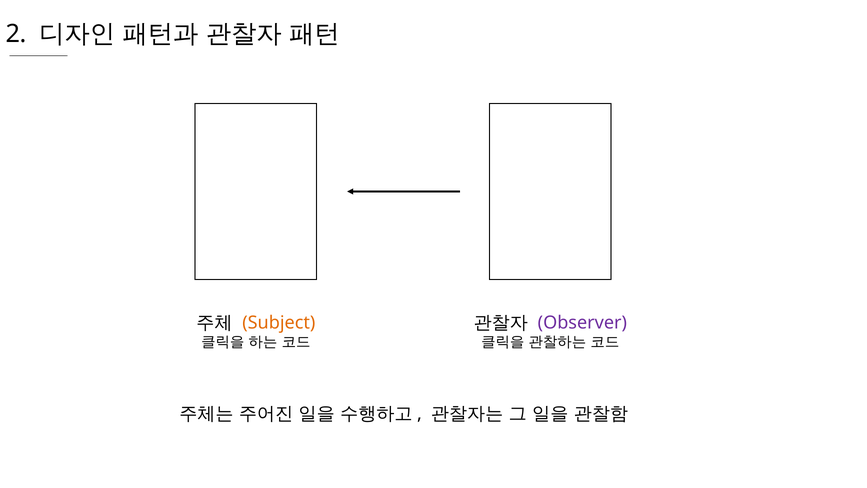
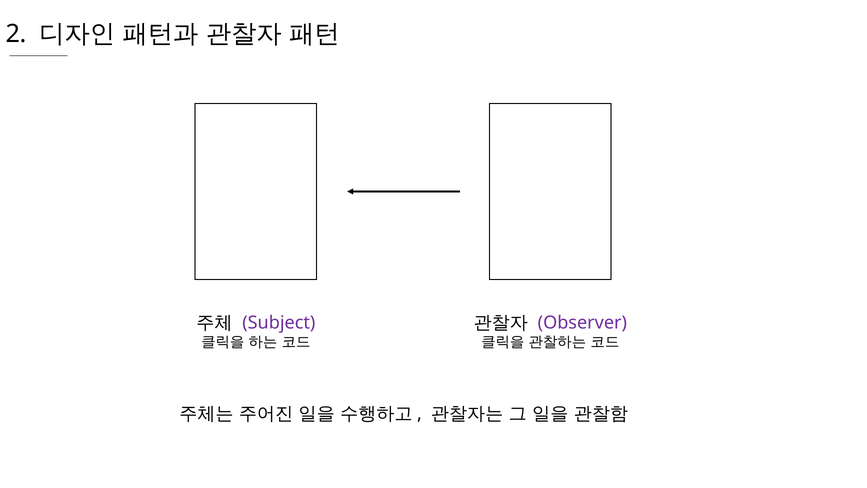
Subject colour: orange -> purple (279, 322)
